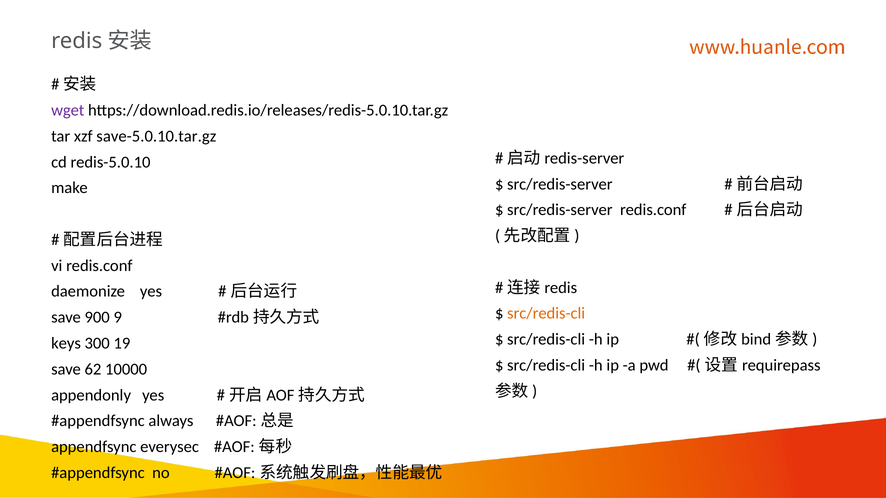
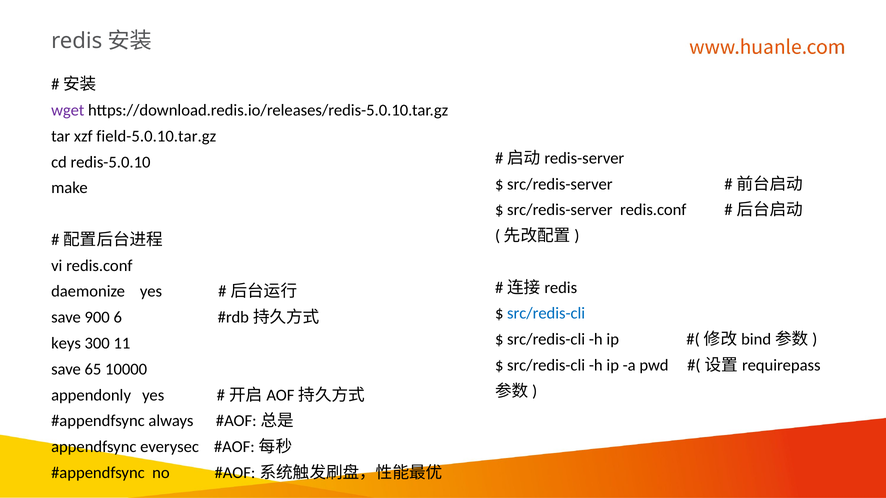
save-5.0.10.tar.gz: save-5.0.10.tar.gz -> field-5.0.10.tar.gz (156, 136)
src/redis-cli colour: orange -> blue (546, 314)
9: 9 -> 6 (118, 318)
19: 19 -> 11 (122, 344)
62: 62 -> 65 (93, 369)
